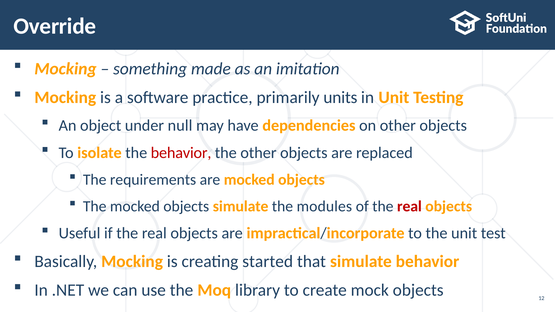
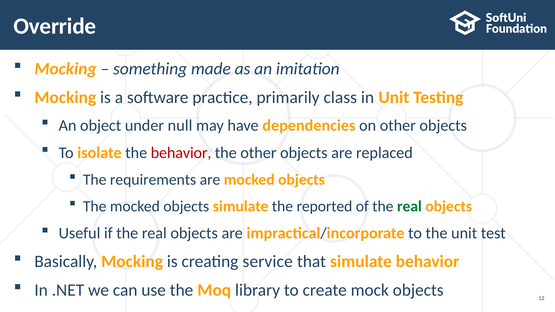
units: units -> class (340, 98)
modules: modules -> reported (324, 206)
real colour: red -> green (409, 206)
started: started -> service (268, 262)
